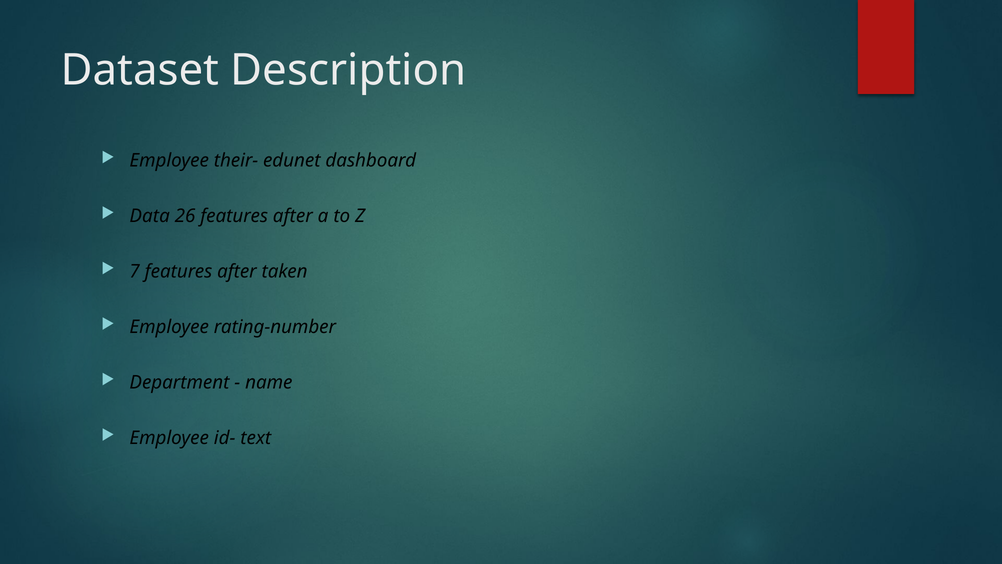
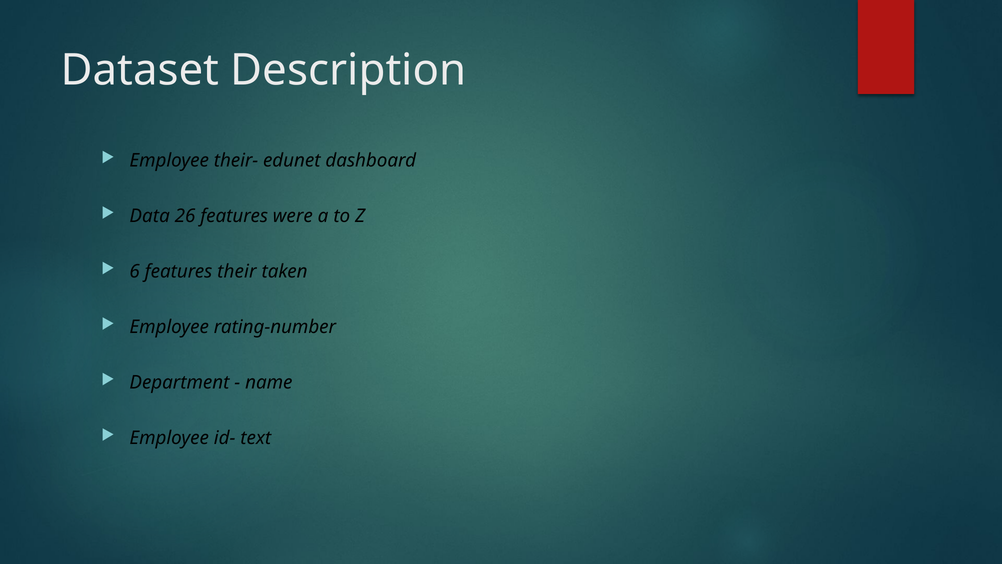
26 features after: after -> were (293, 216)
7: 7 -> 6 (135, 271)
after: after -> their (237, 271)
